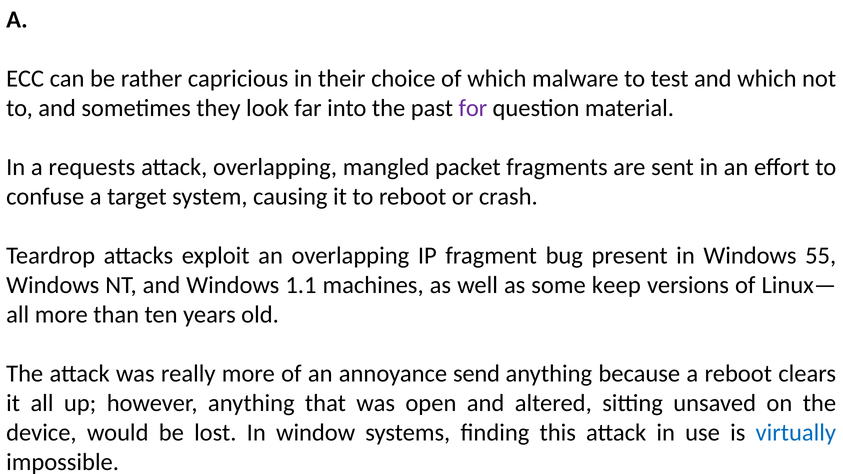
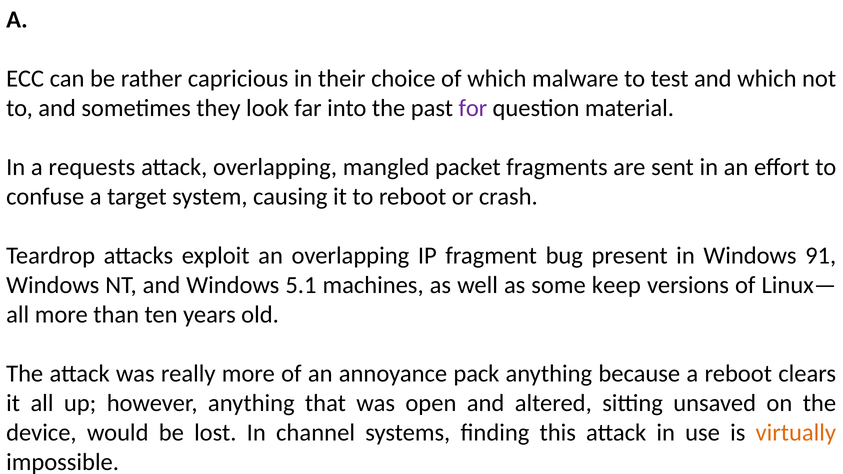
55: 55 -> 91 (821, 256)
1.1: 1.1 -> 5.1 (301, 285)
send: send -> pack (476, 374)
window: window -> channel (316, 433)
virtually colour: blue -> orange (796, 433)
